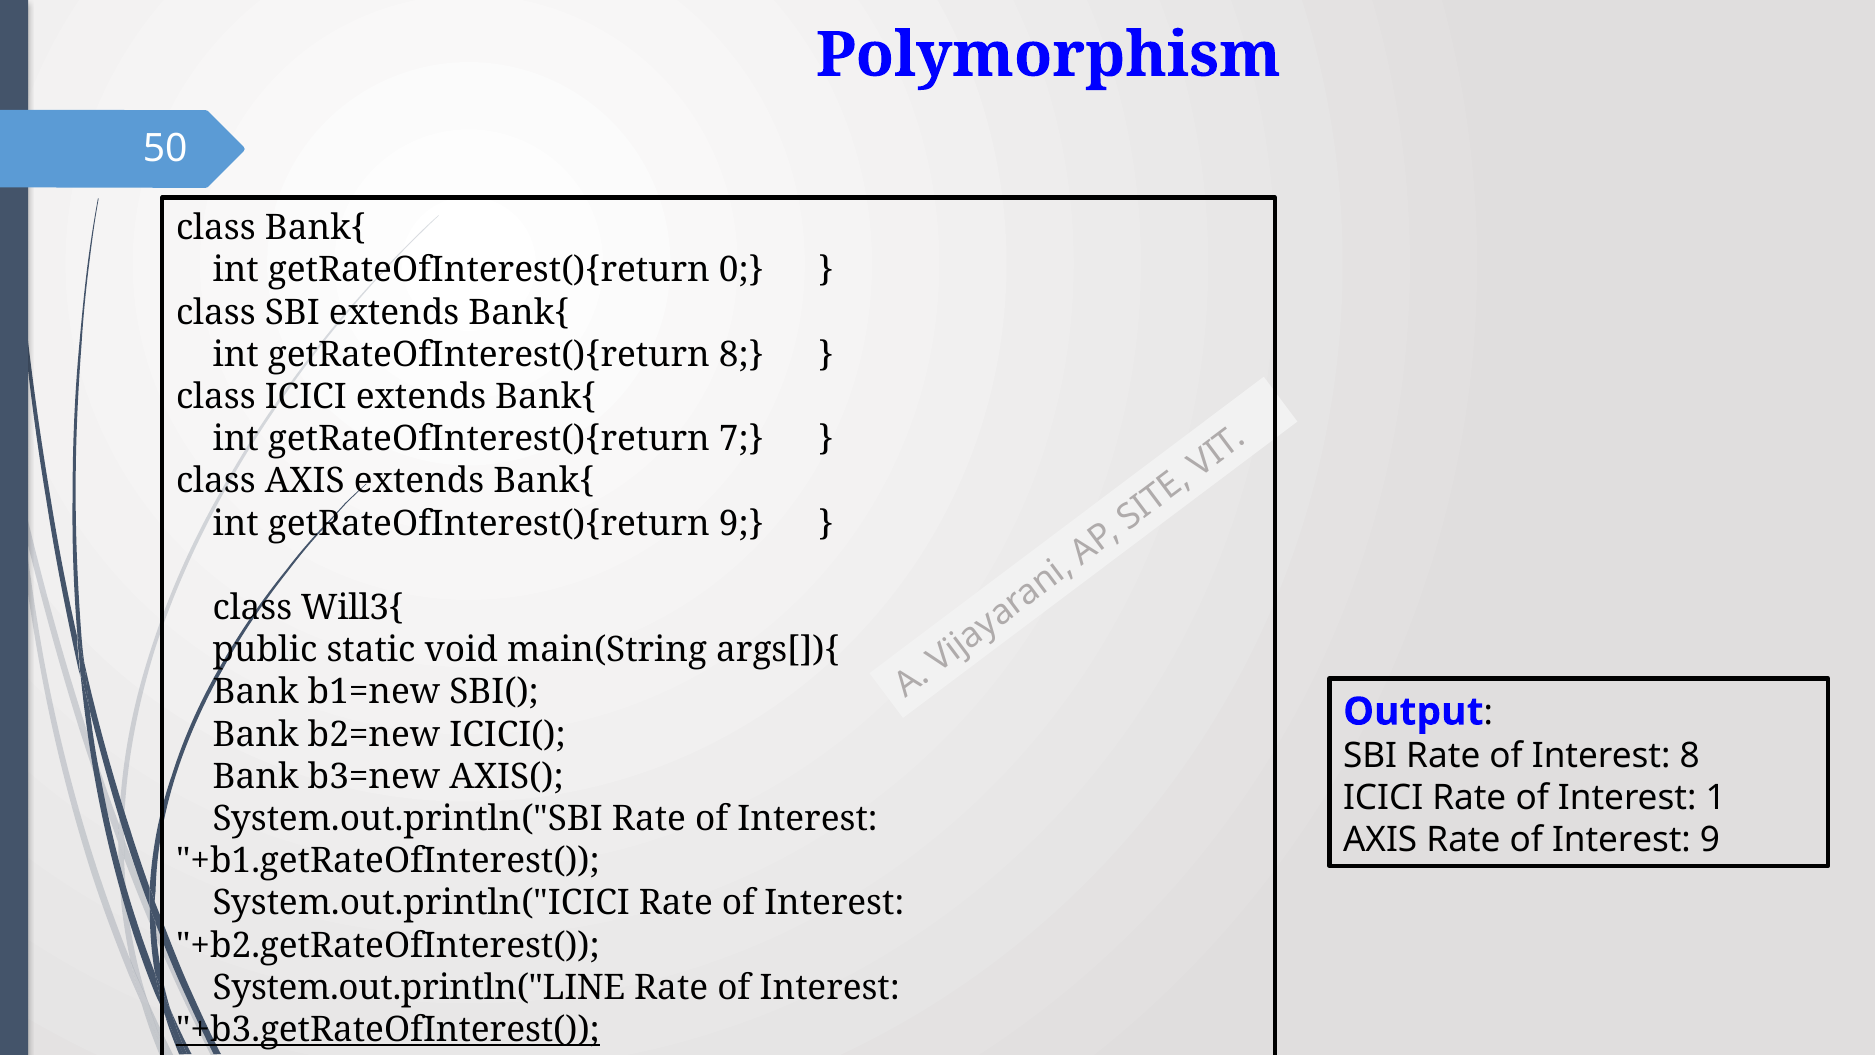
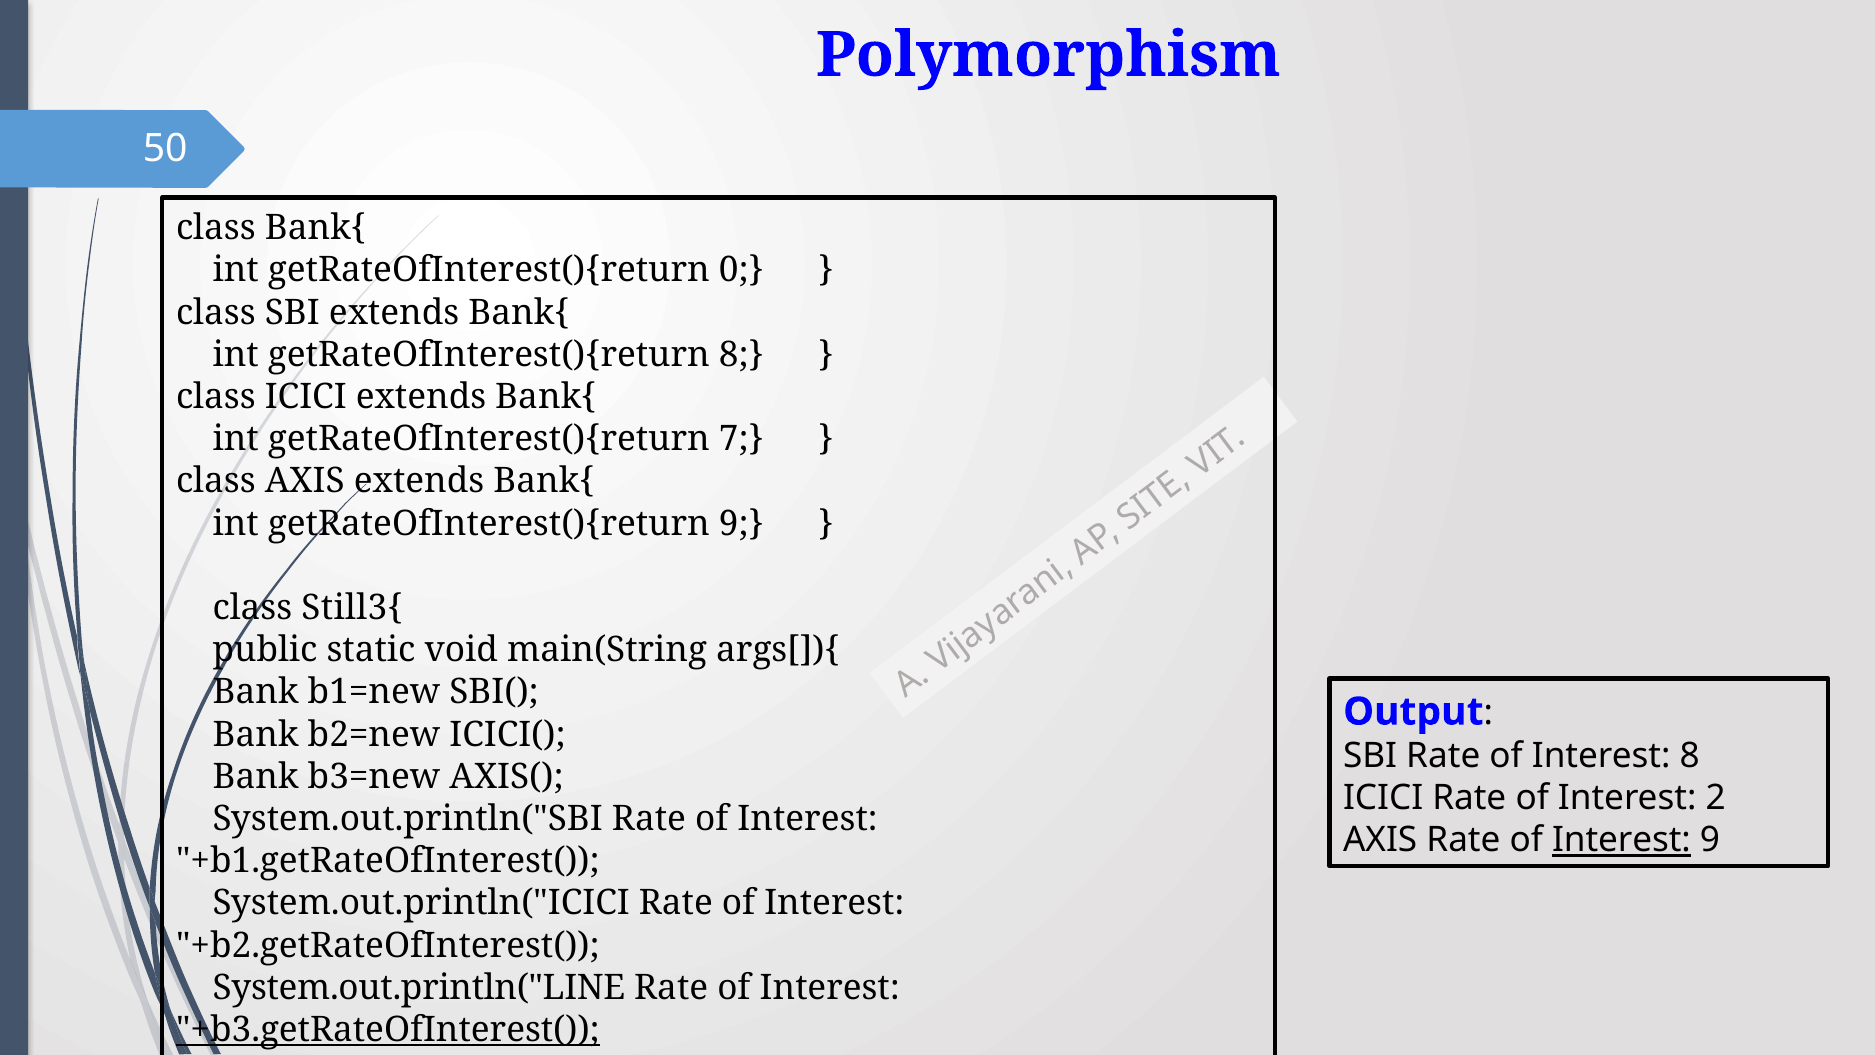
Will3{: Will3{ -> Still3{ (352, 608)
1: 1 -> 2 (1716, 798)
Interest underline: none -> present (1621, 840)
